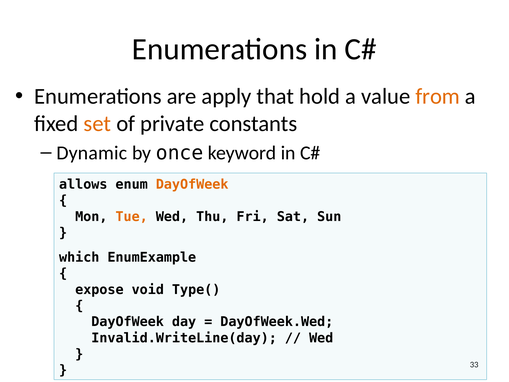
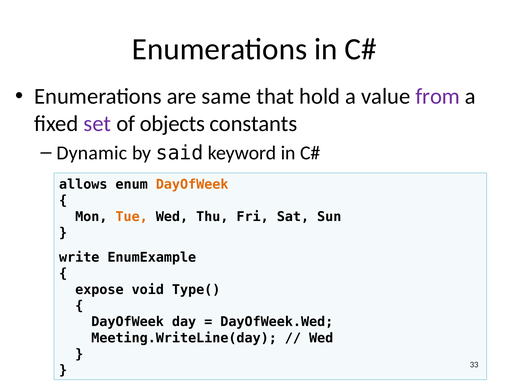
apply: apply -> same (226, 96)
from colour: orange -> purple (438, 96)
set colour: orange -> purple (97, 123)
private: private -> objects (172, 123)
once: once -> said (180, 153)
which: which -> write (79, 257)
Invalid.WriteLine(day: Invalid.WriteLine(day -> Meeting.WriteLine(day (184, 338)
